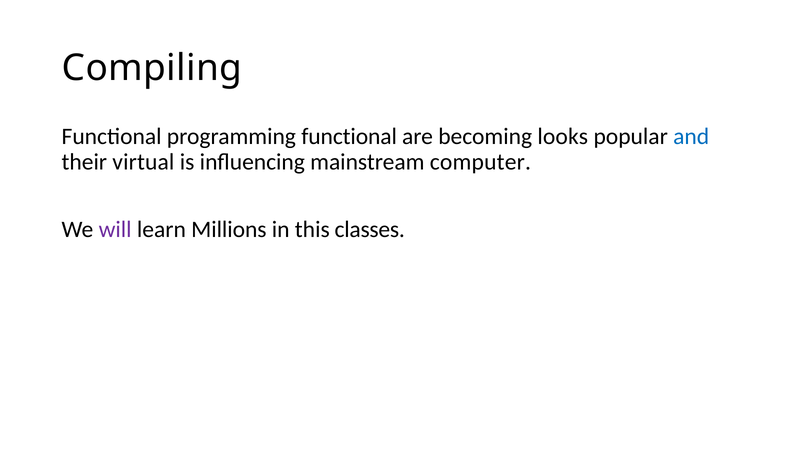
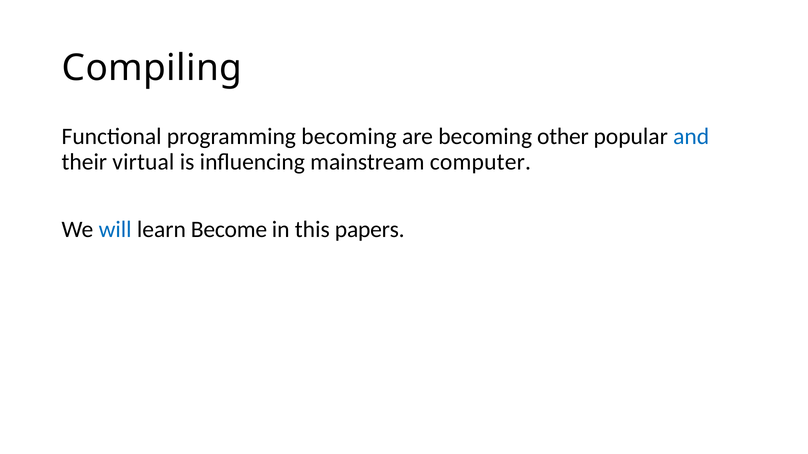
programming functional: functional -> becoming (349, 137)
looks: looks -> other (563, 137)
will colour: purple -> blue (115, 230)
Millions: Millions -> Become (229, 230)
classes: classes -> papers (370, 230)
